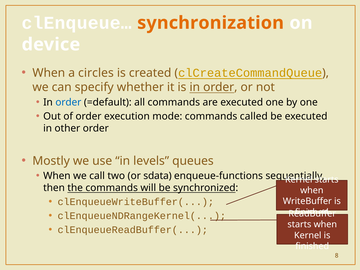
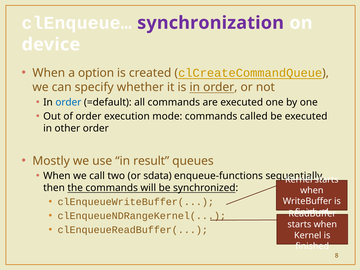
synchronization colour: orange -> purple (211, 23)
circles: circles -> option (96, 73)
levels: levels -> result (151, 161)
